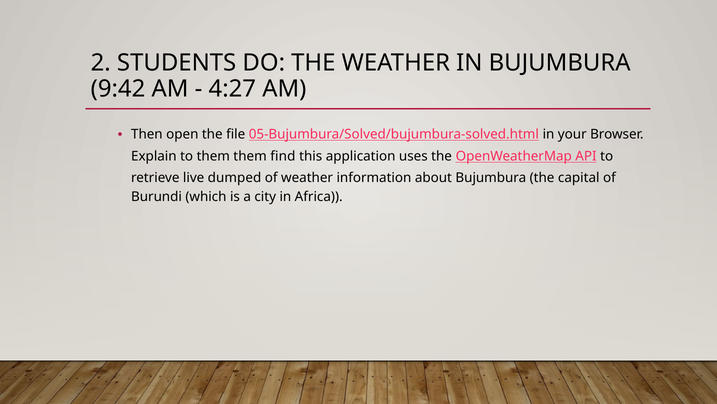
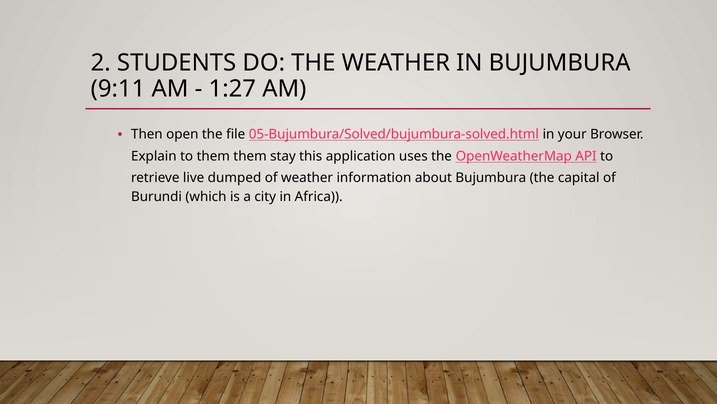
9:42: 9:42 -> 9:11 (118, 89)
4:27: 4:27 -> 1:27 (232, 89)
find: find -> stay (283, 156)
